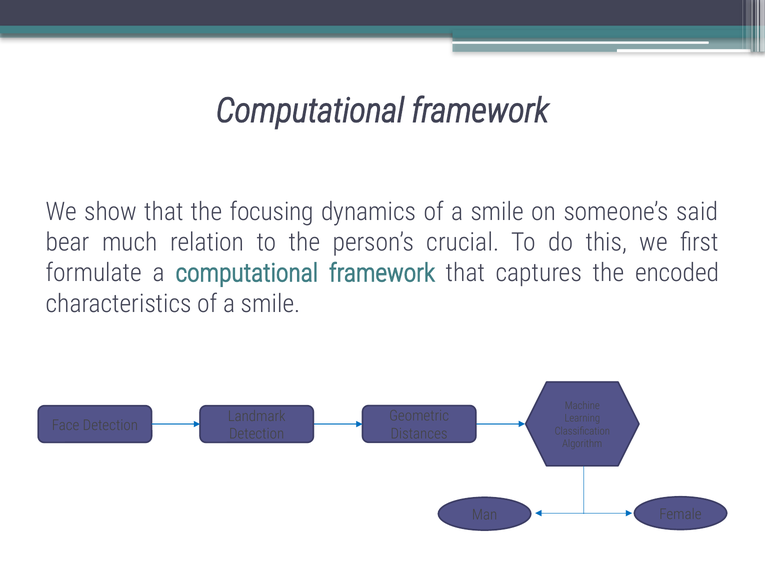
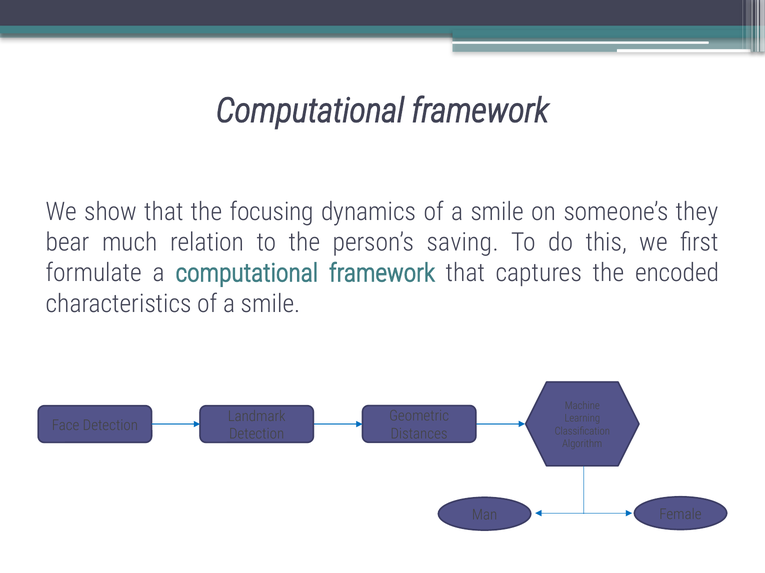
said: said -> they (697, 212)
crucial: crucial -> saving (463, 243)
